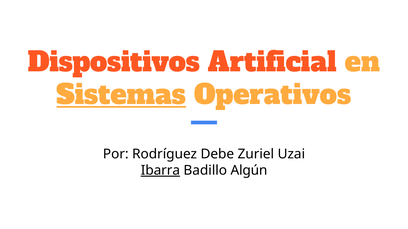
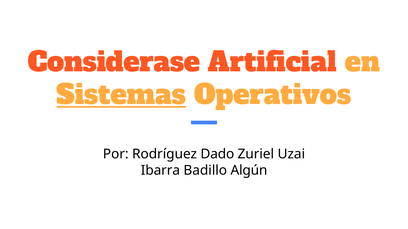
Dispositivos: Dispositivos -> Considerase (114, 63)
Debe: Debe -> Dado (217, 154)
Ibarra underline: present -> none (160, 171)
